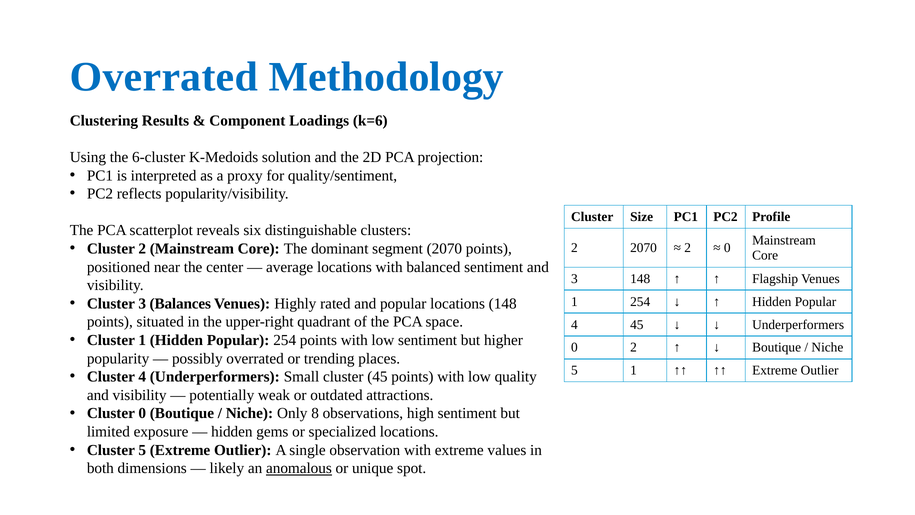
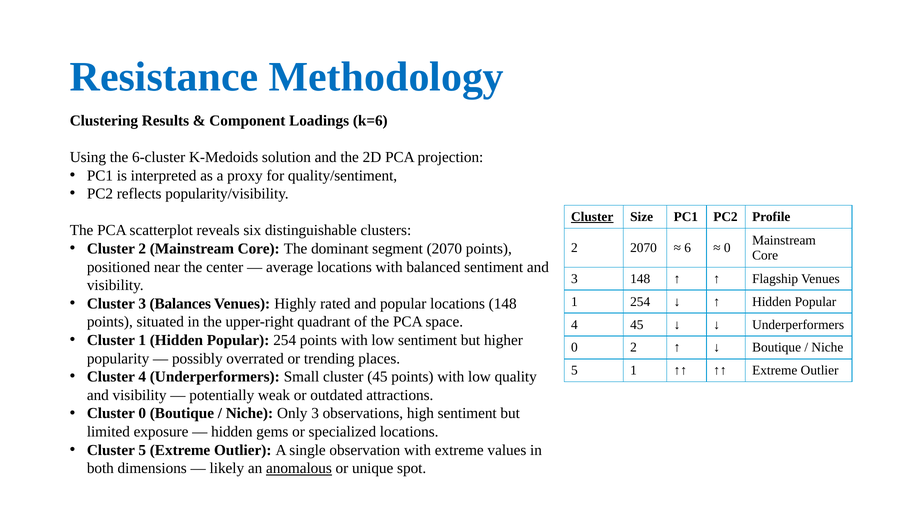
Overrated: Overrated -> Resistance (164, 77)
Cluster underline: none -> present (592, 217)
2: 2 -> 6 (688, 248)
Only 8: 8 -> 3 (315, 413)
